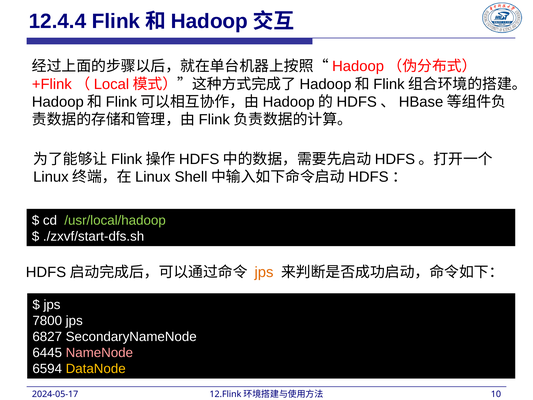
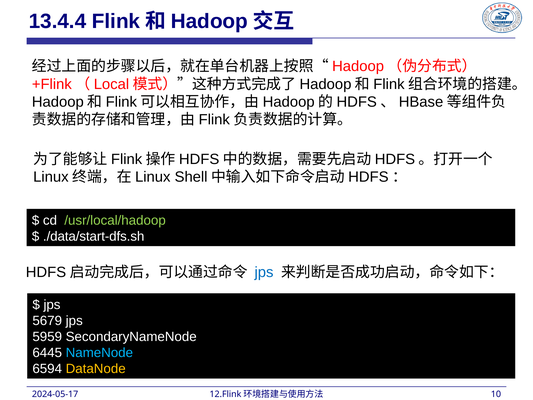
12.4.4: 12.4.4 -> 13.4.4 (57, 21)
./zxvf/start-dfs.sh: ./zxvf/start-dfs.sh -> ./data/start-dfs.sh (94, 236)
jps colour: orange -> blue (264, 272)
7800: 7800 -> 5679 (47, 321)
6827: 6827 -> 5959 (47, 337)
NameNode colour: pink -> light blue (99, 353)
